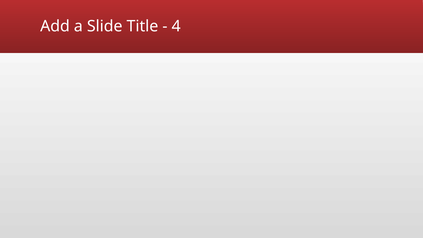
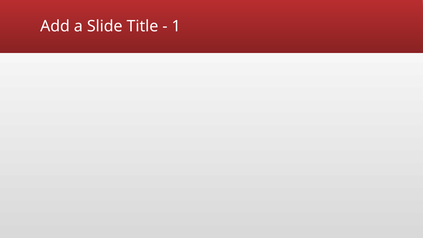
4: 4 -> 1 (176, 26)
